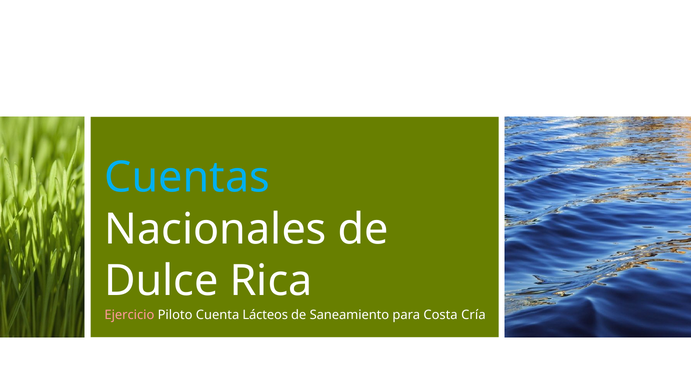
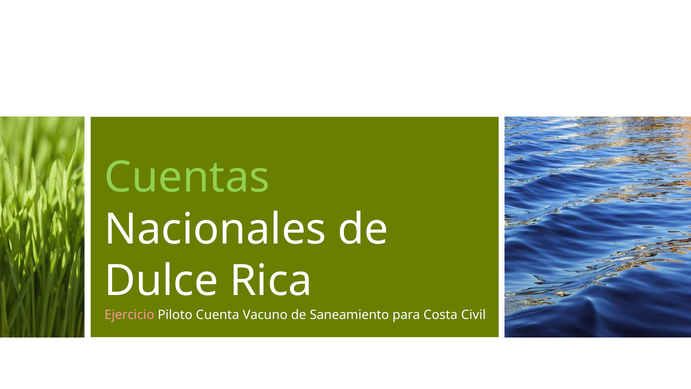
Cuentas colour: light blue -> light green (187, 177)
Lácteos: Lácteos -> Vacuno (265, 315)
Cría: Cría -> Civil (473, 315)
